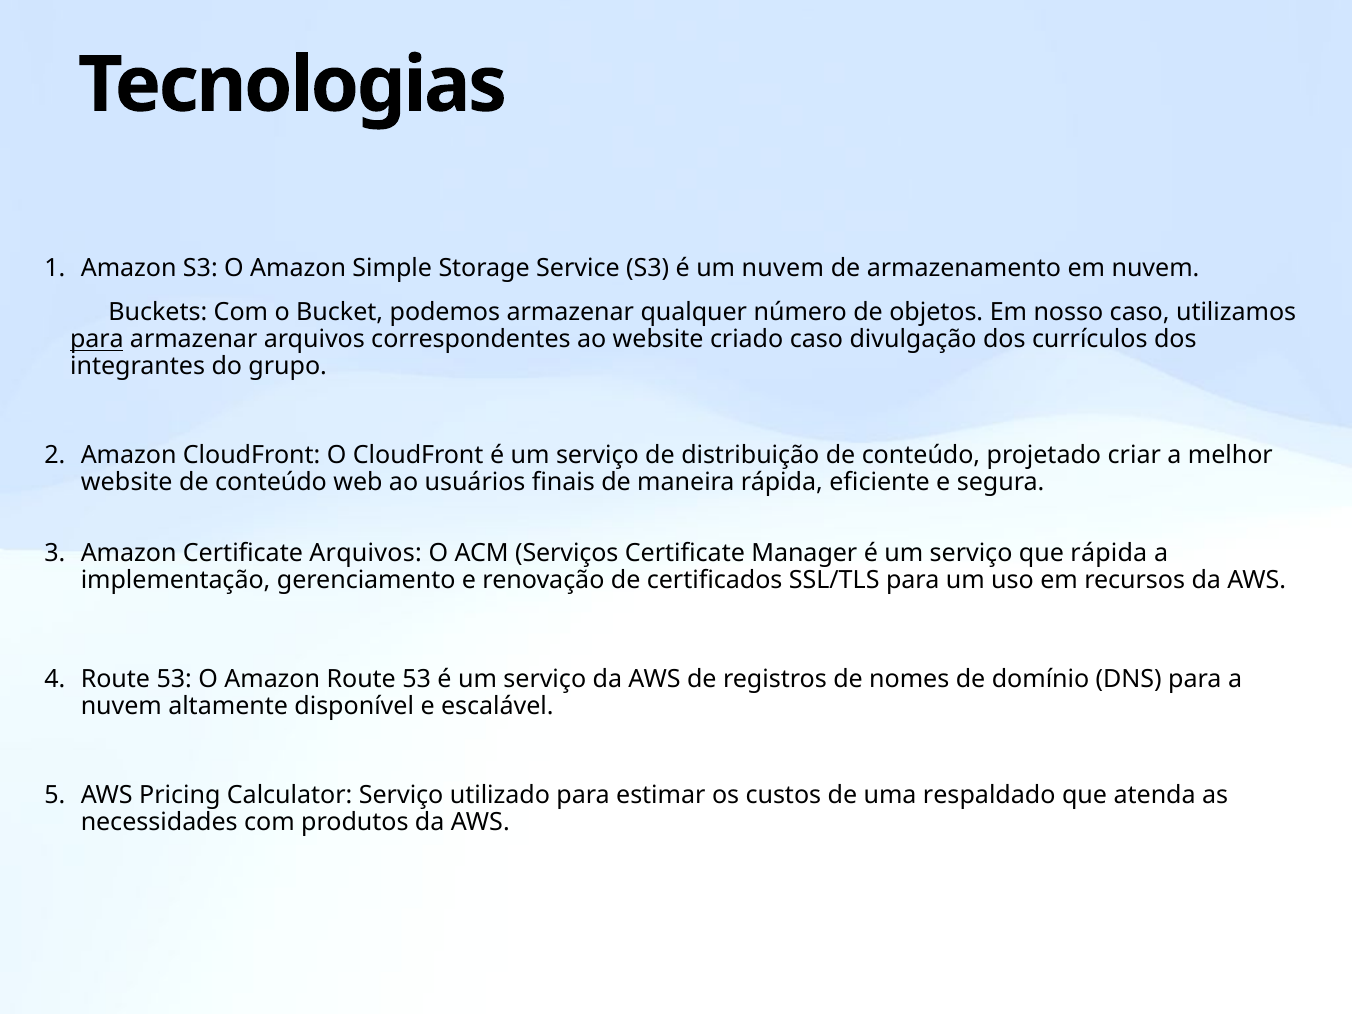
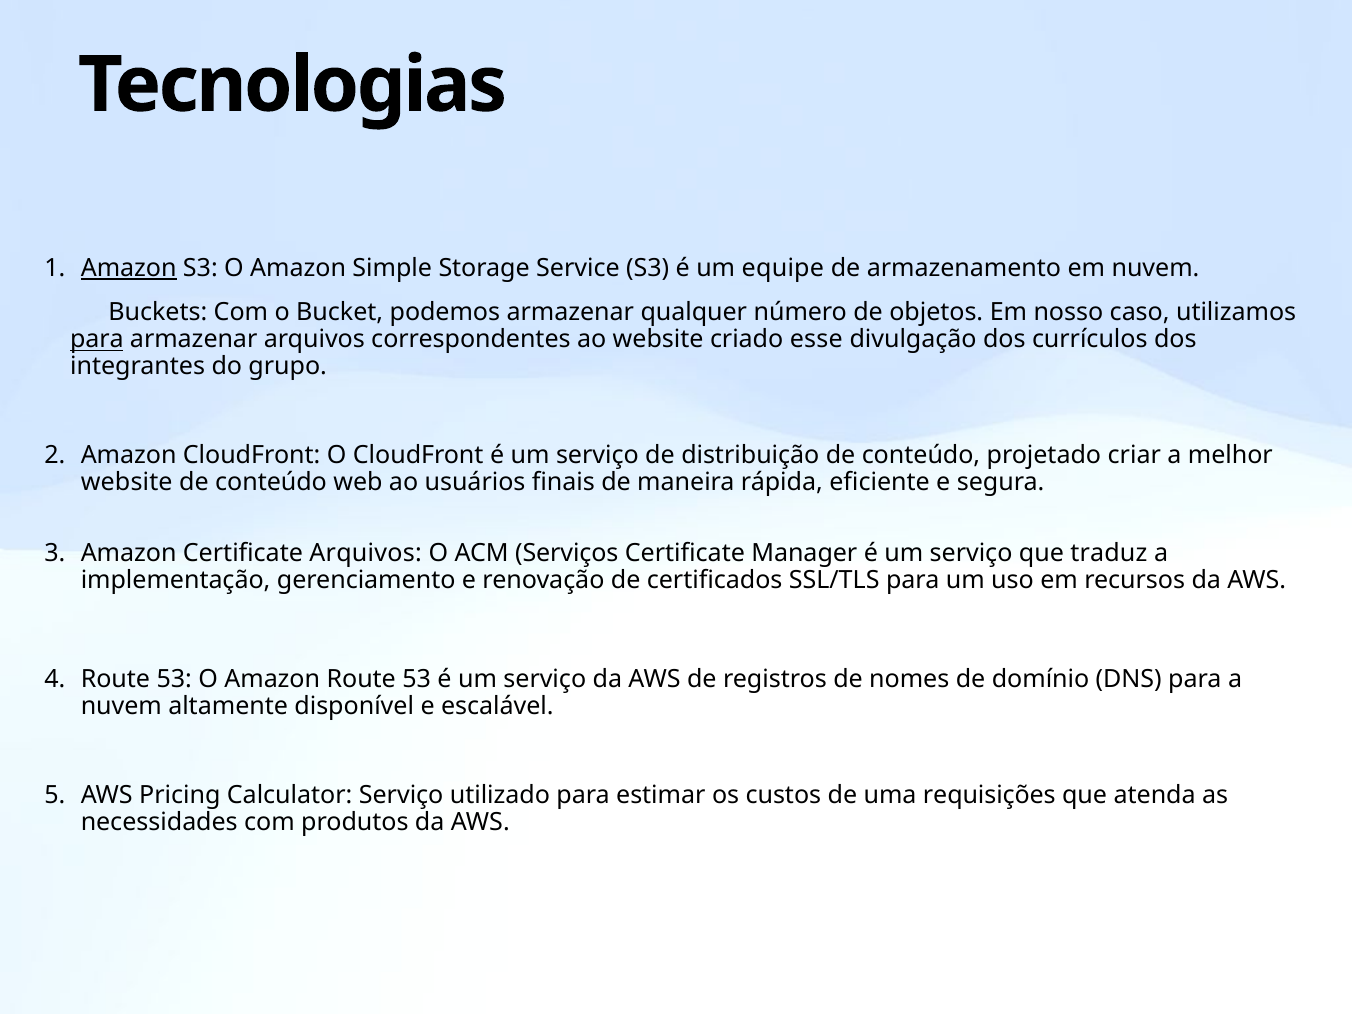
Amazon underline: none -> present (129, 268)
um nuvem: nuvem -> equipe (783, 268)
criado caso: caso -> esse (816, 340)
que rápida: rápida -> traduz (1109, 554)
respaldado: respaldado -> requisições (989, 795)
